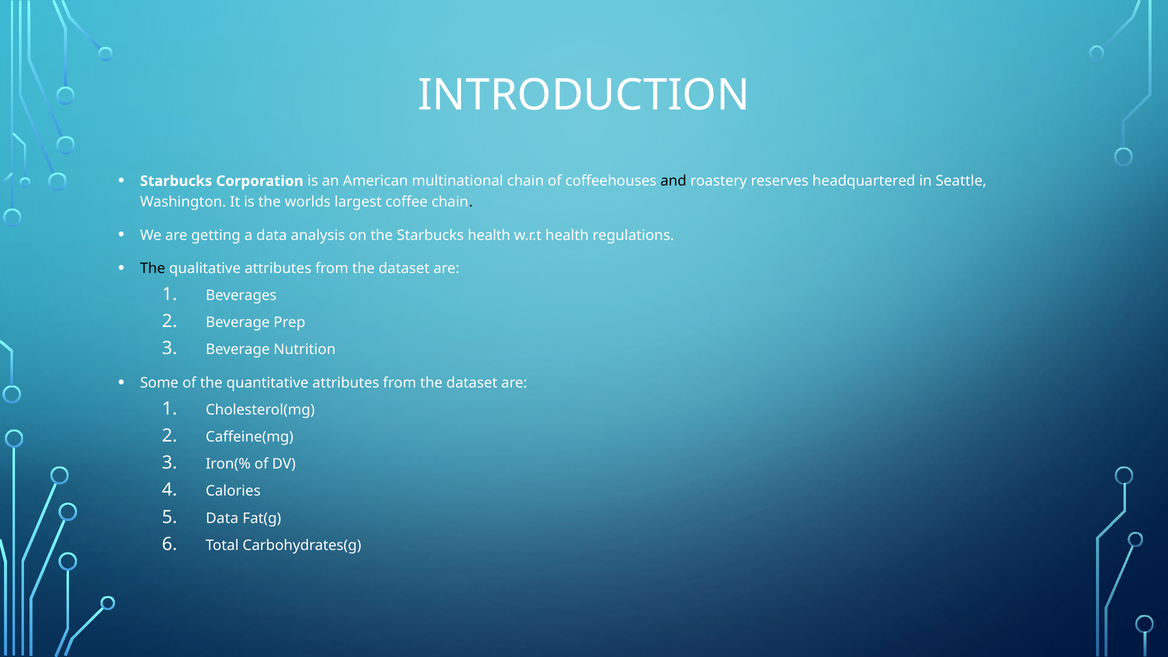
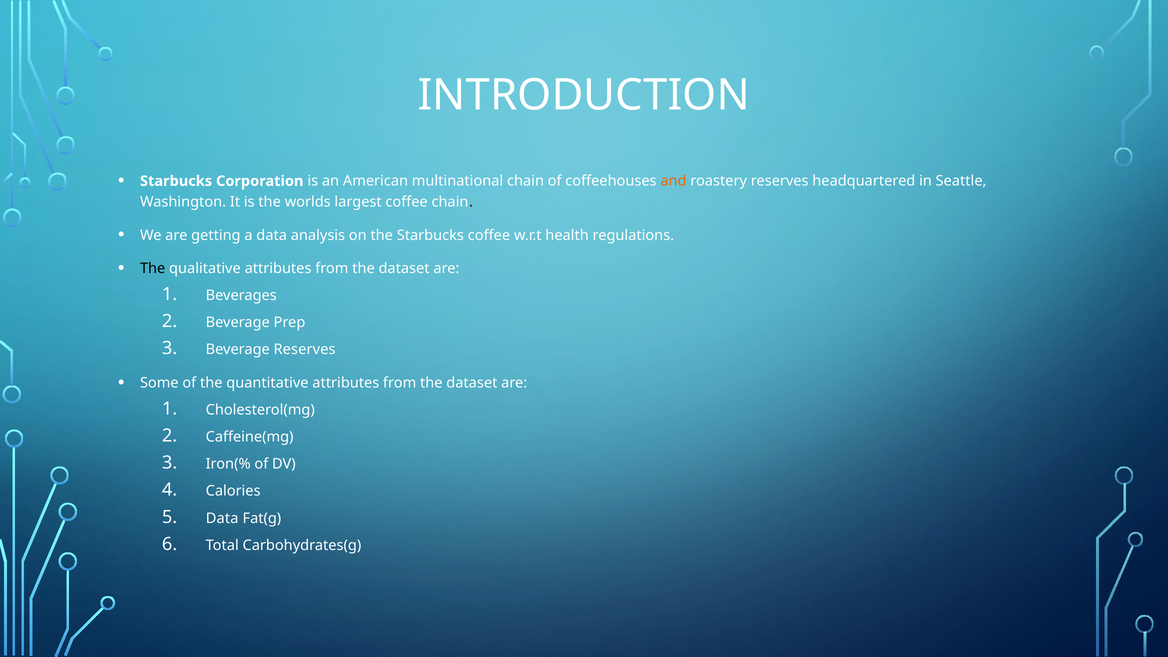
and colour: black -> orange (673, 181)
Starbucks health: health -> coffee (489, 235)
Beverage Nutrition: Nutrition -> Reserves (305, 350)
